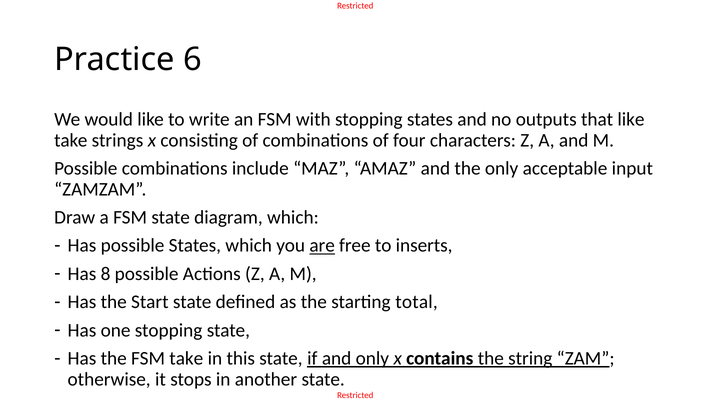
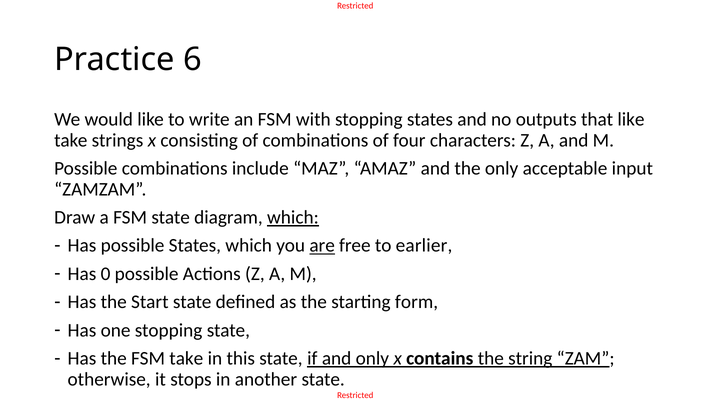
which underline: none -> present (293, 217)
inserts: inserts -> earlier (424, 246)
8: 8 -> 0 (106, 274)
total: total -> form (417, 302)
